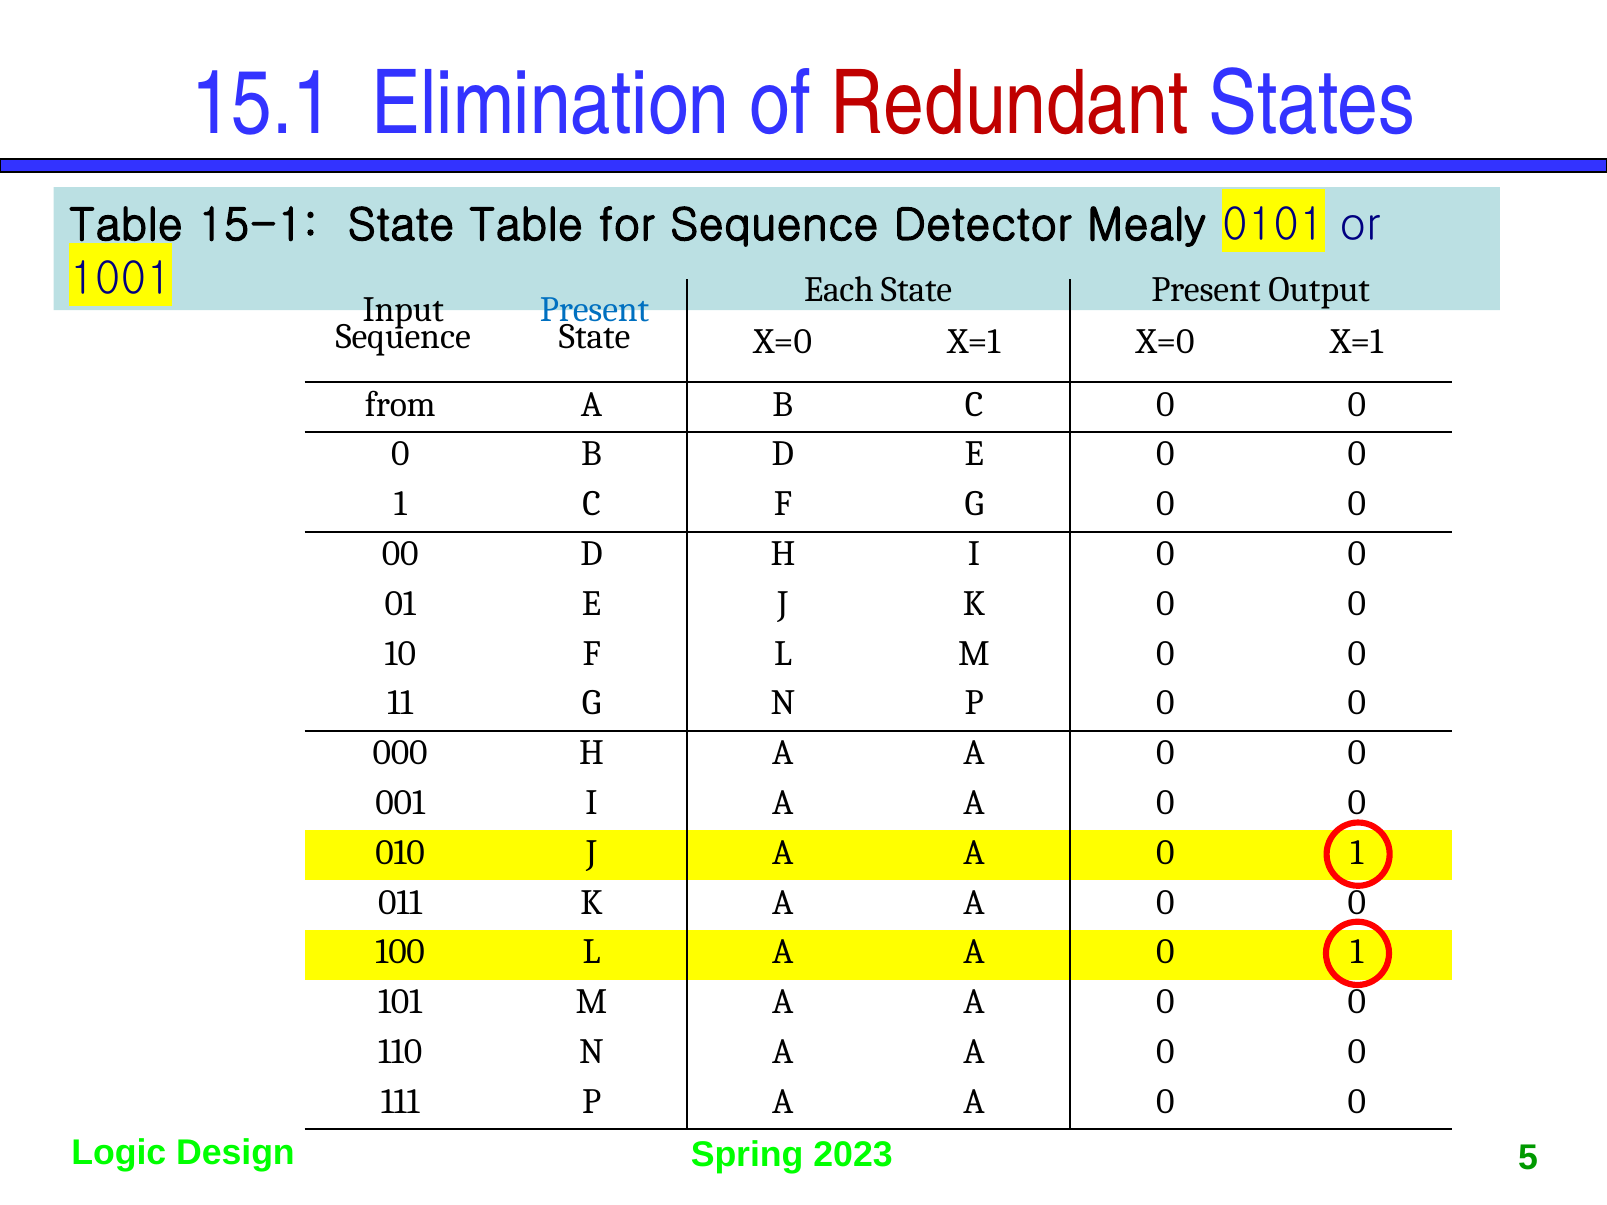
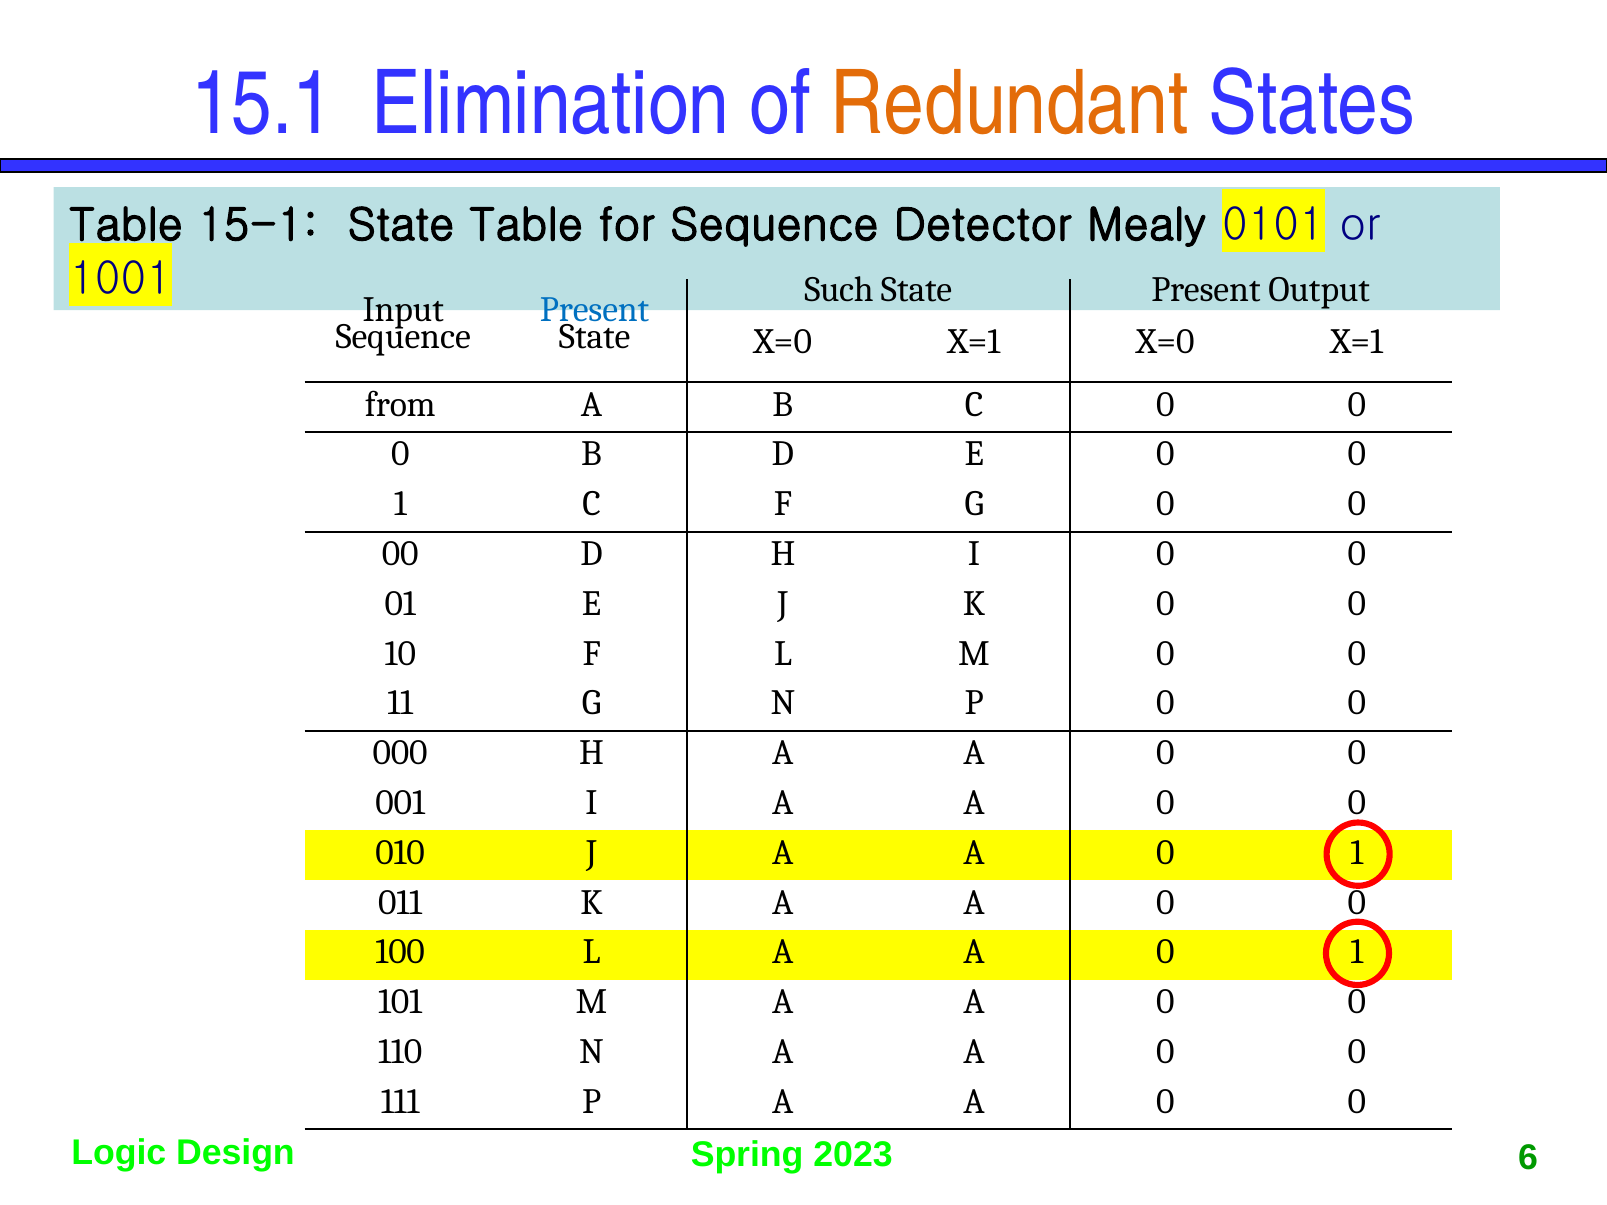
Redundant colour: red -> orange (1010, 104)
Each: Each -> Such (839, 290)
5: 5 -> 6 (1528, 1158)
